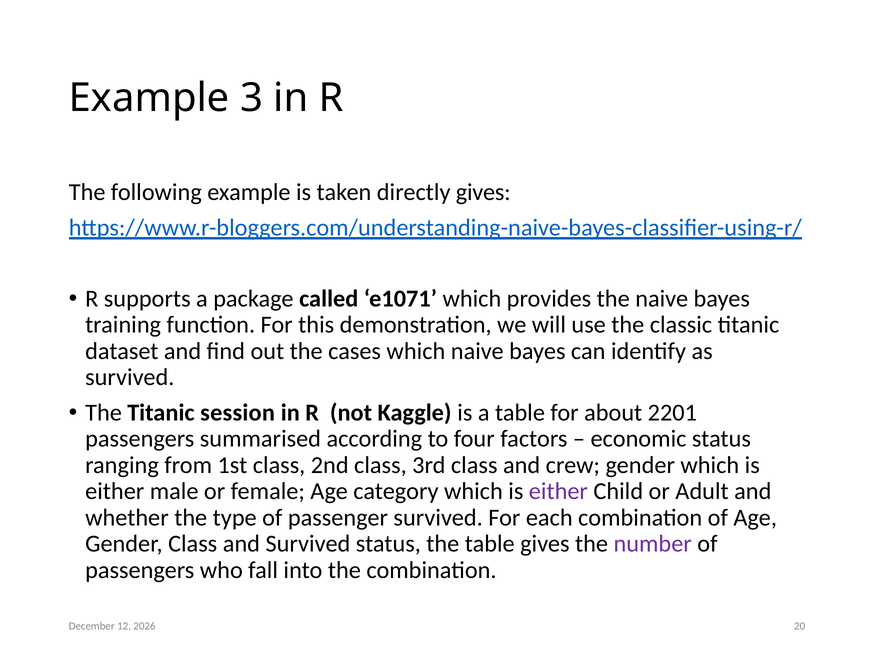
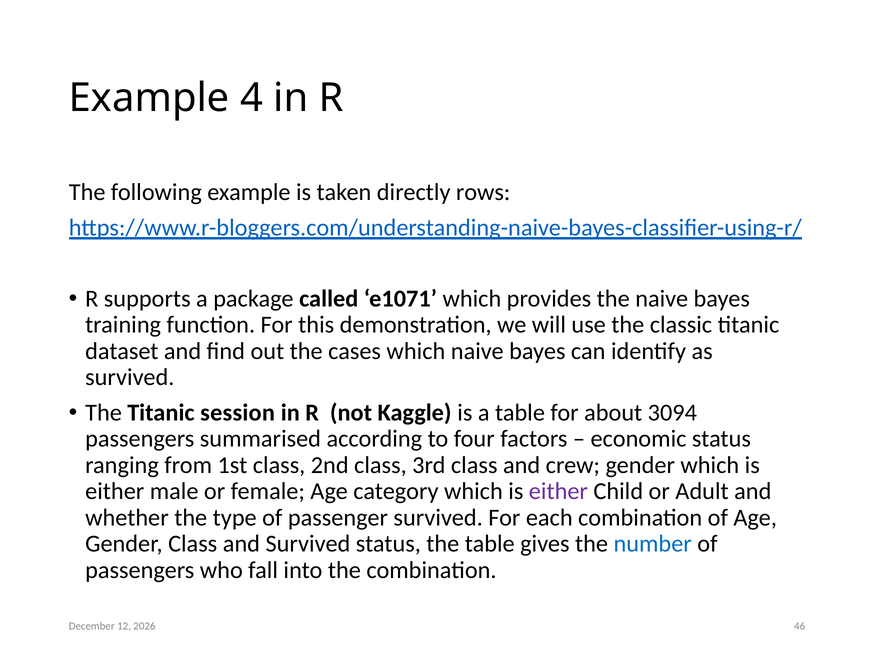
3: 3 -> 4 (251, 98)
directly gives: gives -> rows (483, 192)
2201: 2201 -> 3094 (672, 412)
number colour: purple -> blue (653, 543)
20: 20 -> 46 (800, 626)
